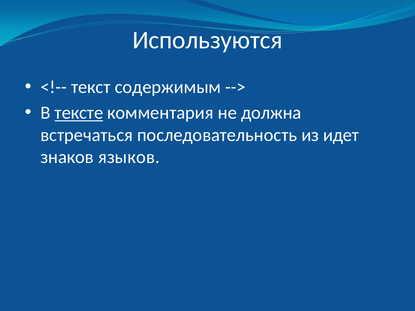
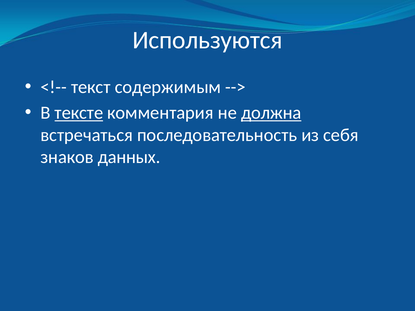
должна underline: none -> present (271, 113)
идет: идет -> себя (341, 135)
языков: языков -> данных (129, 157)
